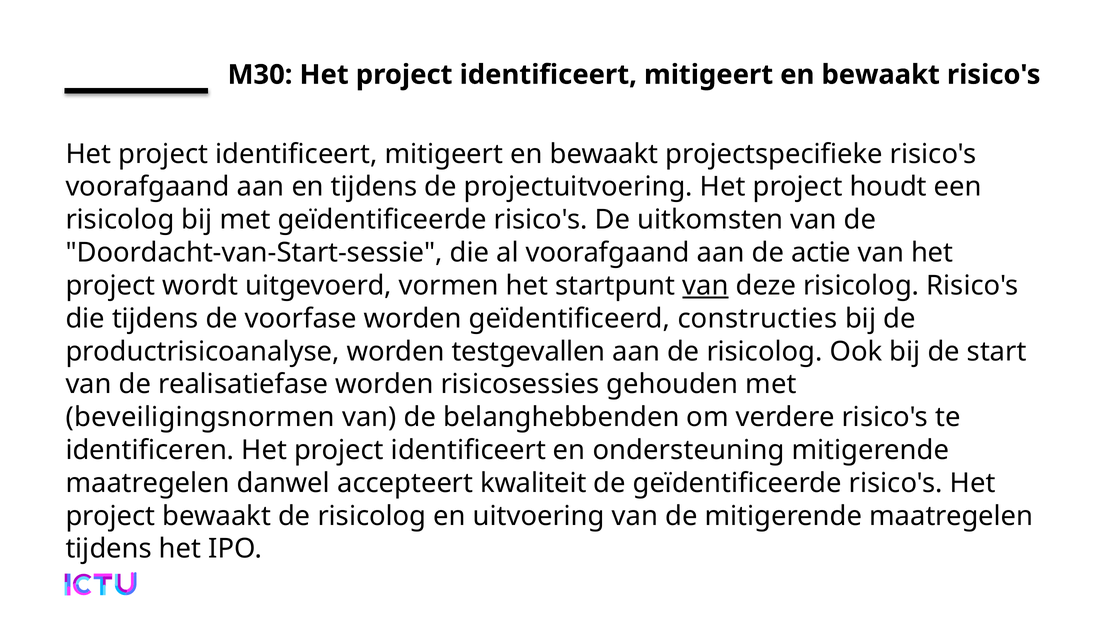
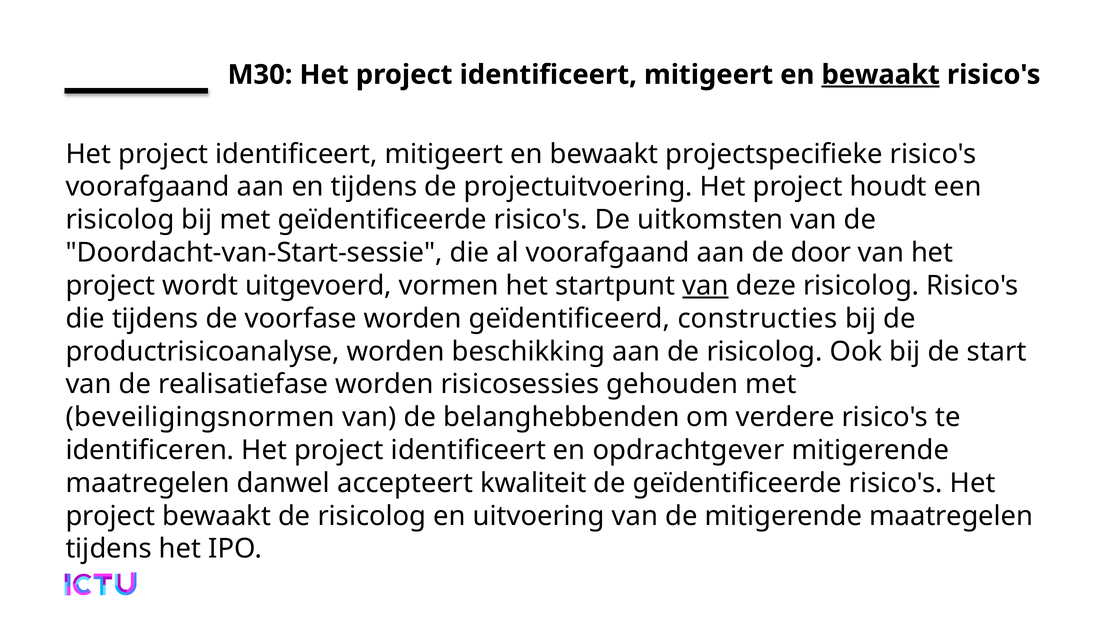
bewaakt underline: none -> present (881, 75)
actie: actie -> door (821, 253)
testgevallen: testgevallen -> beschikking (528, 351)
ondersteuning: ondersteuning -> opdrachtgever (688, 450)
